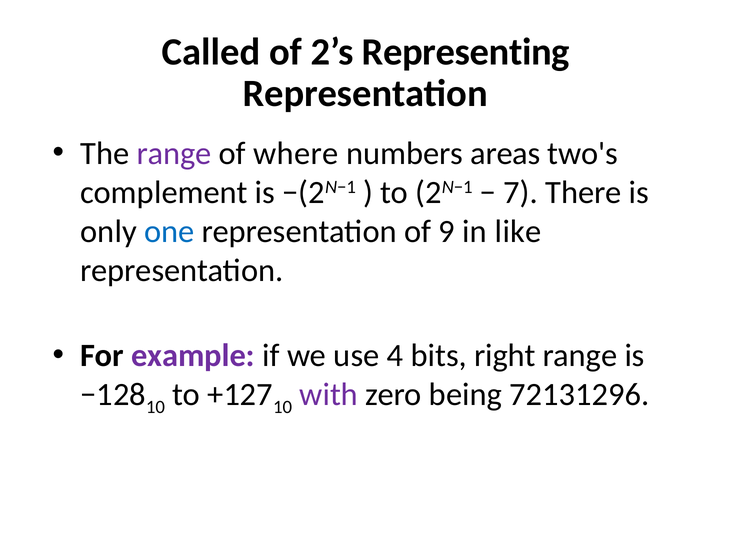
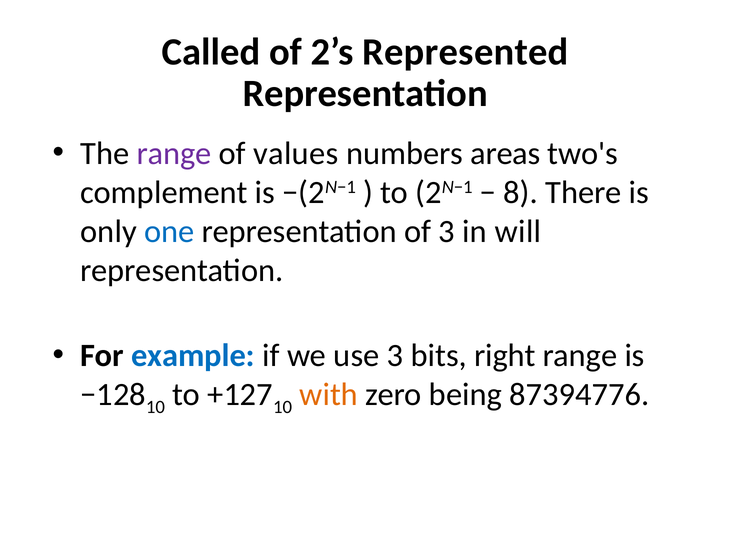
Representing: Representing -> Represented (465, 52)
where: where -> values (296, 153)
7: 7 -> 8 (521, 192)
of 9: 9 -> 3 (447, 231)
like: like -> will (518, 231)
example colour: purple -> blue (193, 356)
use 4: 4 -> 3 (395, 356)
with colour: purple -> orange (329, 395)
72131296: 72131296 -> 87394776 (579, 395)
